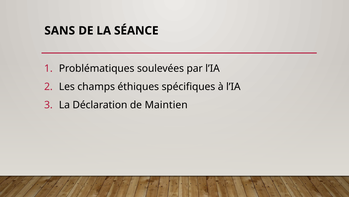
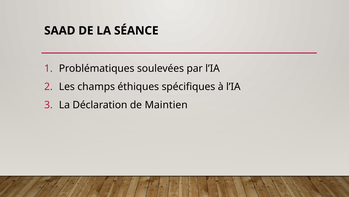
SANS: SANS -> SAAD (60, 31)
